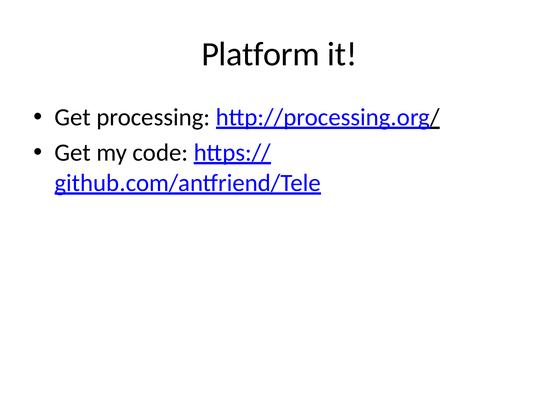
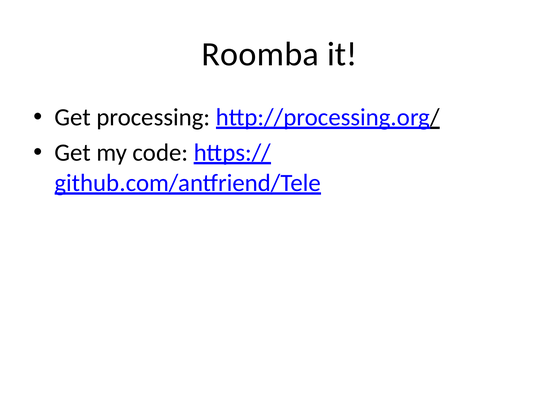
Platform: Platform -> Roomba (260, 54)
